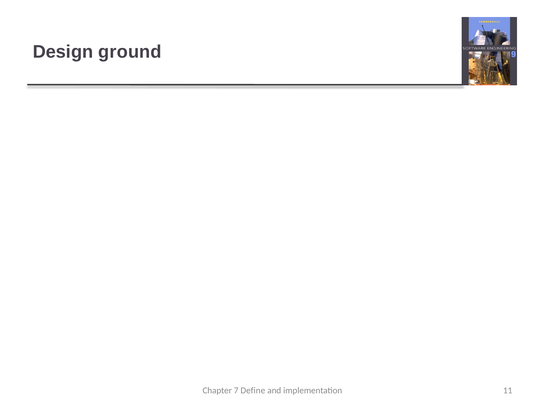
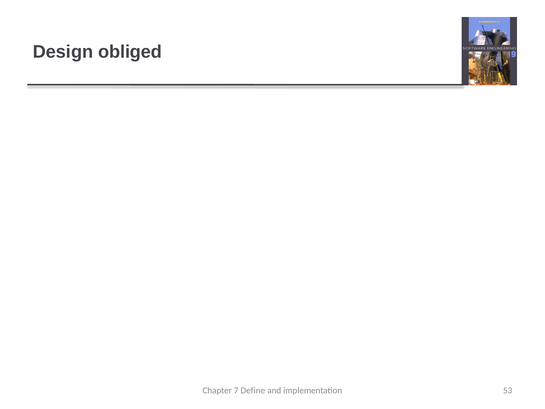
ground: ground -> obliged (130, 52)
11: 11 -> 53 (508, 390)
